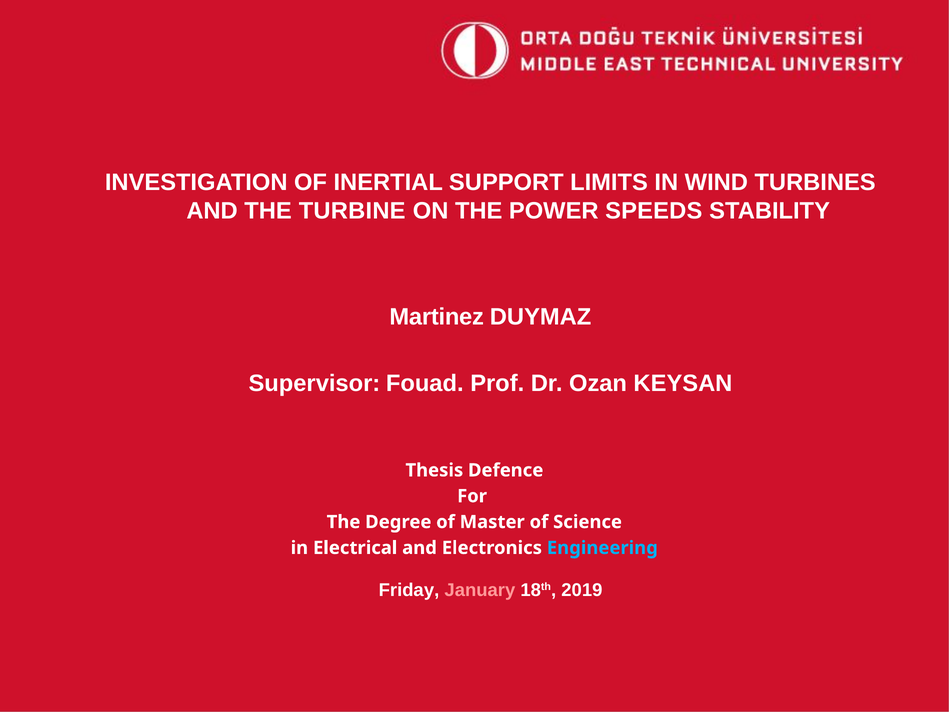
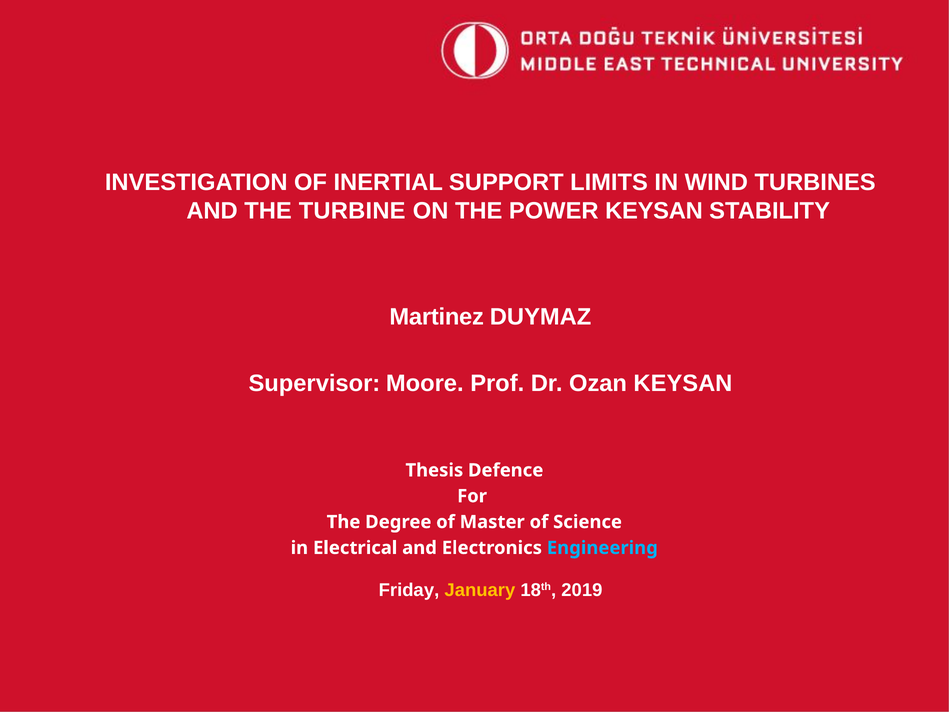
POWER SPEEDS: SPEEDS -> KEYSAN (654, 211)
Fouad: Fouad -> Moore (425, 383)
January colour: pink -> yellow (480, 590)
